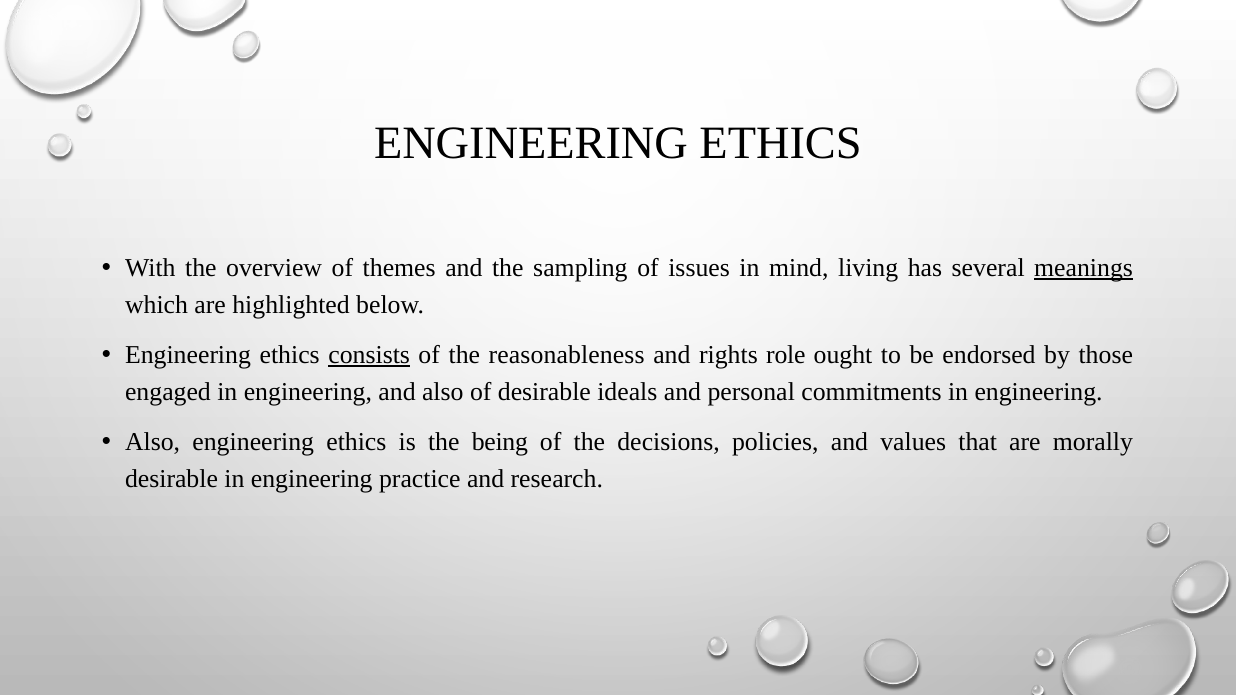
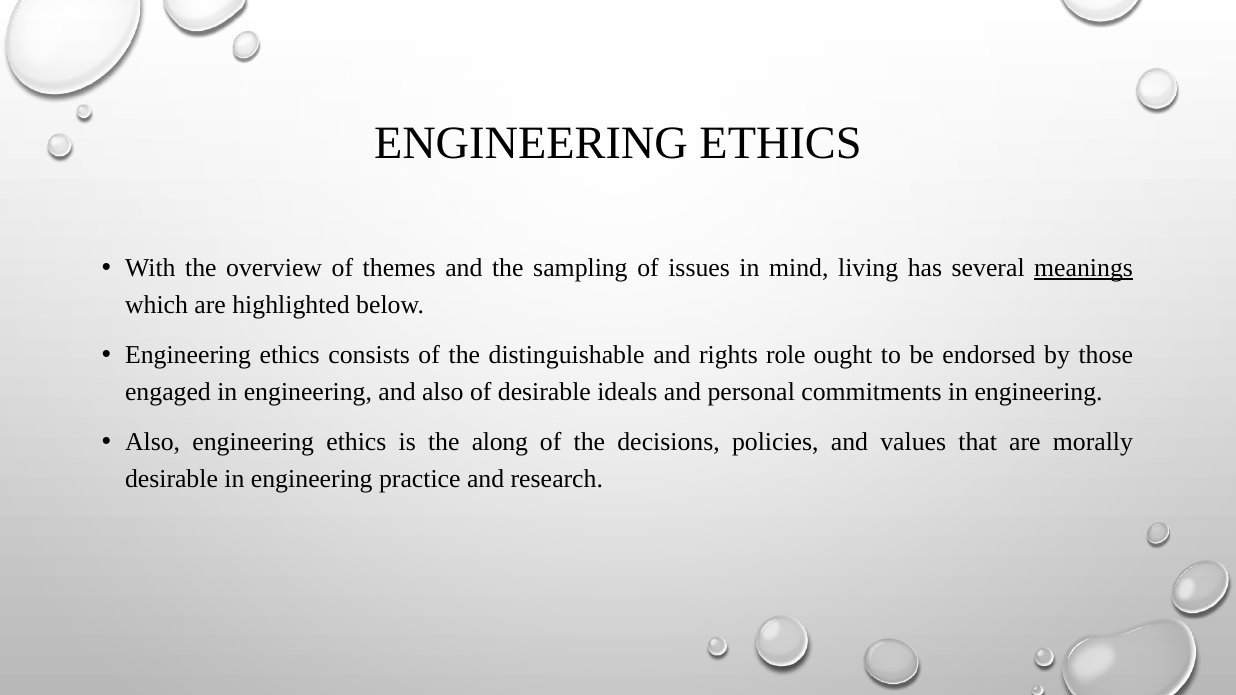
consists underline: present -> none (369, 355)
reasonableness: reasonableness -> distinguishable (567, 355)
being: being -> along (500, 442)
